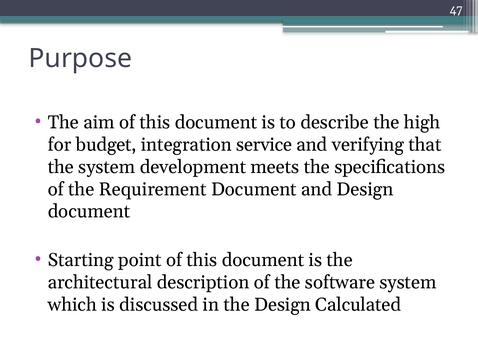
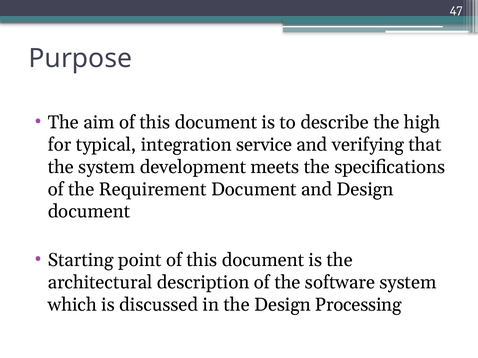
budget: budget -> typical (106, 145)
Calculated: Calculated -> Processing (358, 305)
